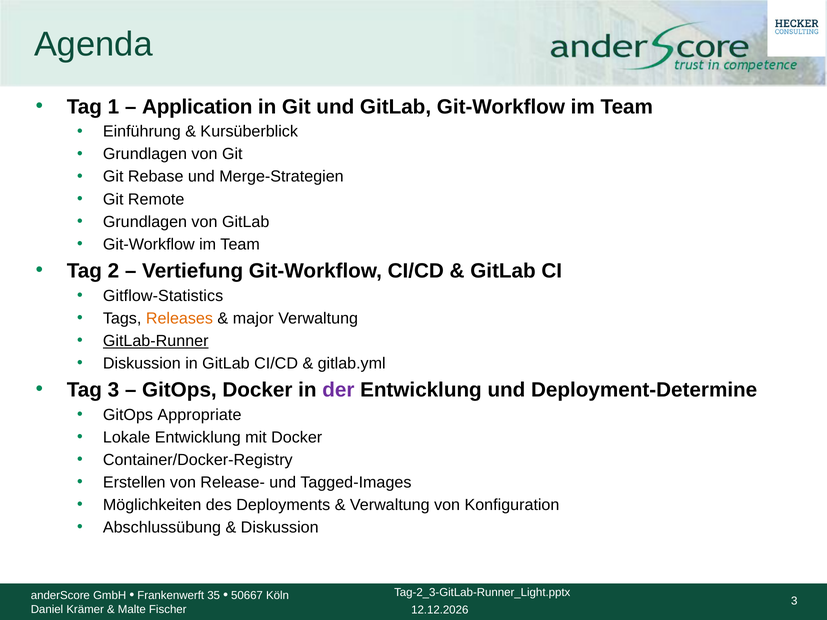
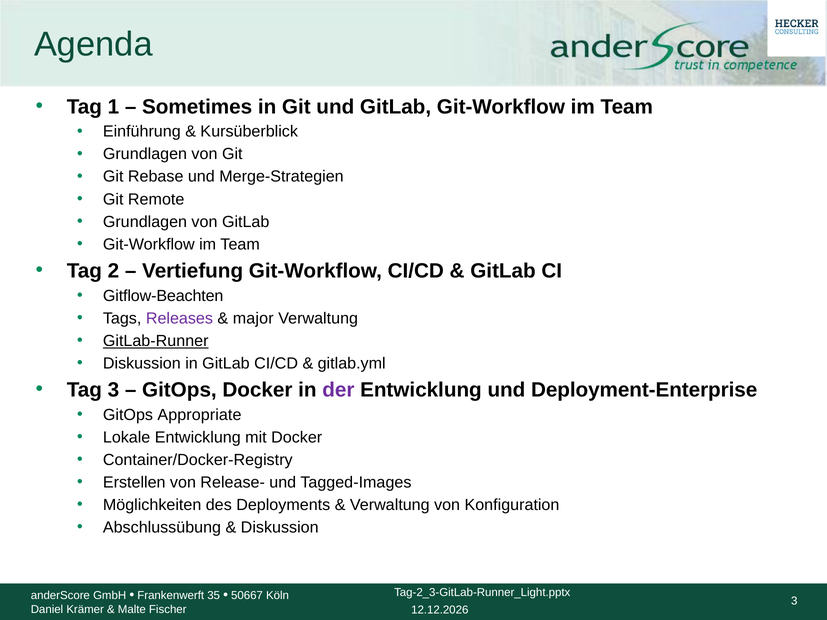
Application: Application -> Sometimes (197, 107)
Gitflow-Statistics: Gitflow-Statistics -> Gitflow-Beachten (163, 296)
Releases colour: orange -> purple (179, 318)
Deployment-Determine: Deployment-Determine -> Deployment-Enterprise (644, 390)
